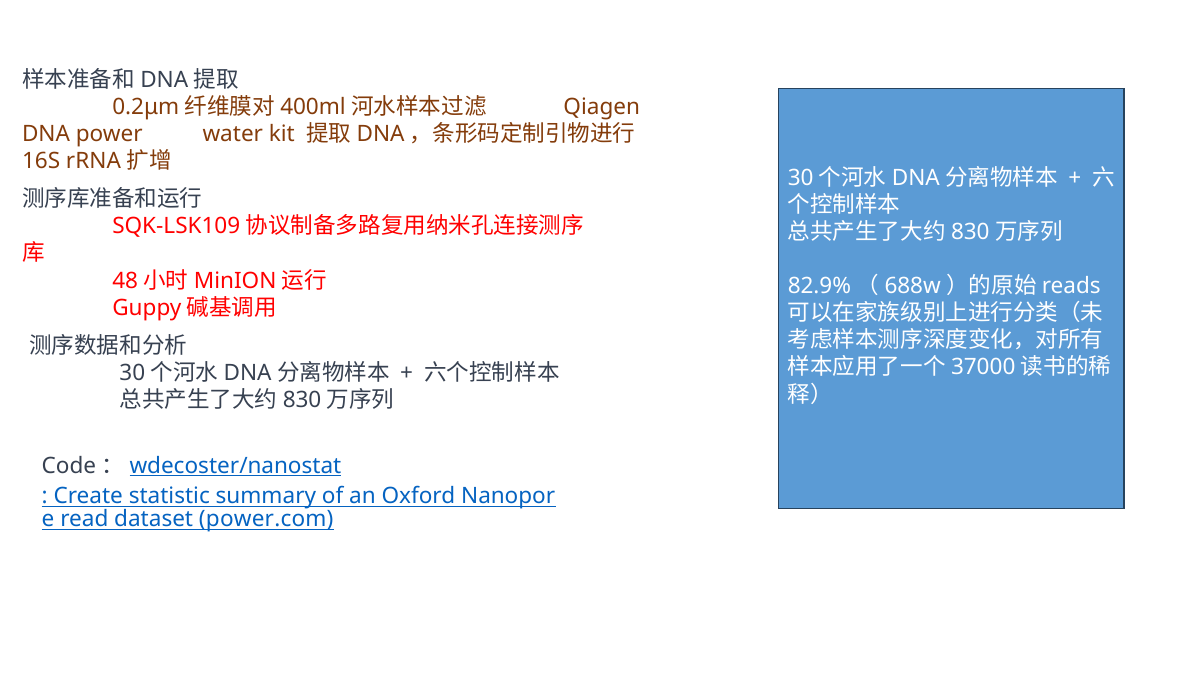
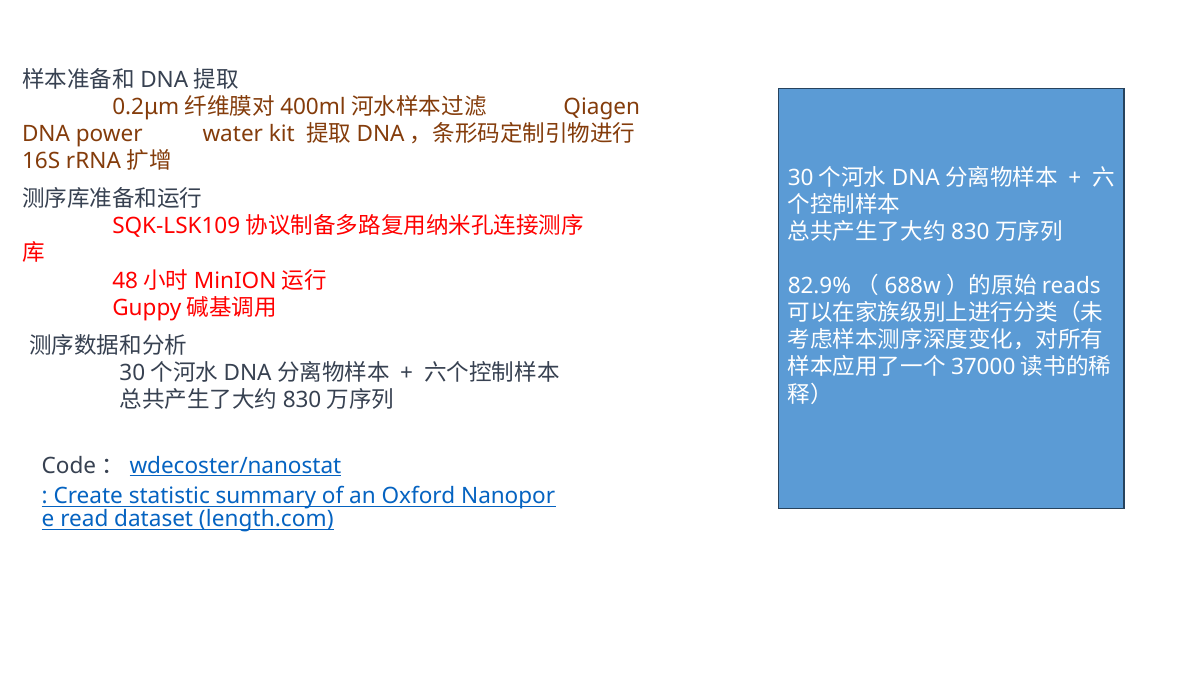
power.com: power.com -> length.com (266, 519)
